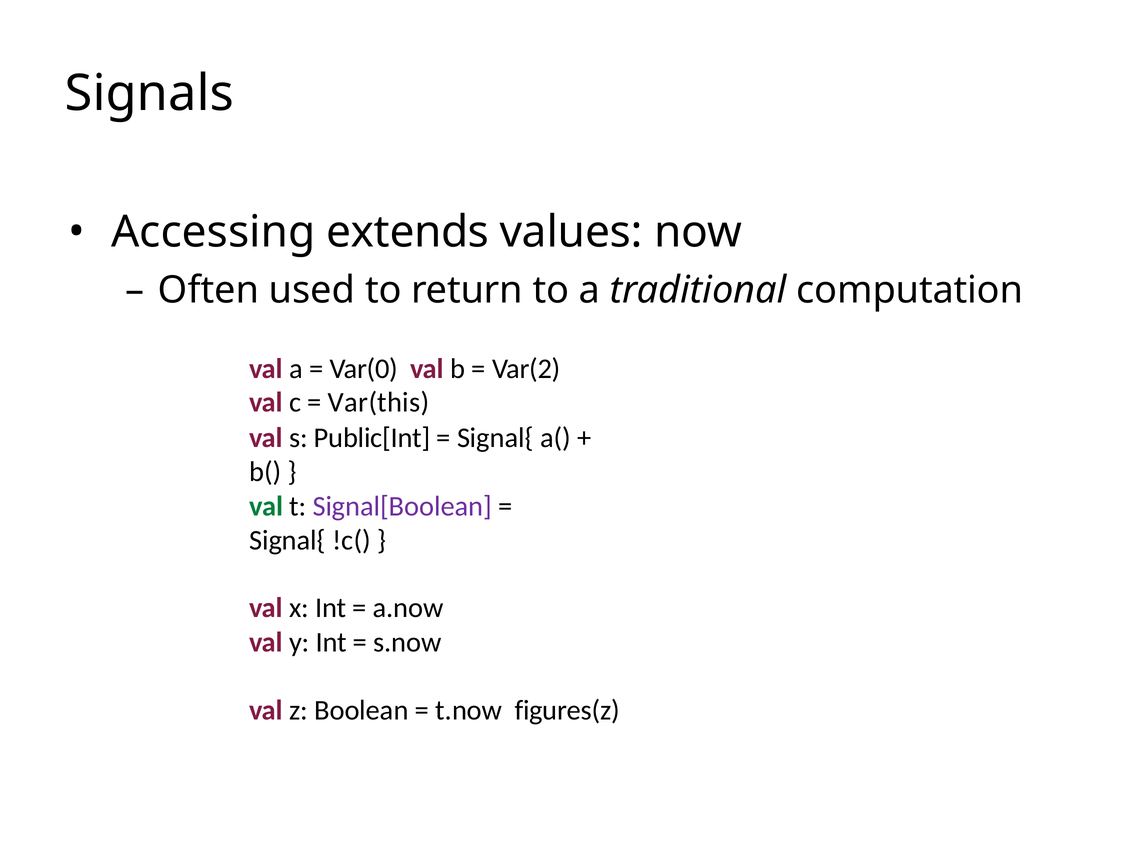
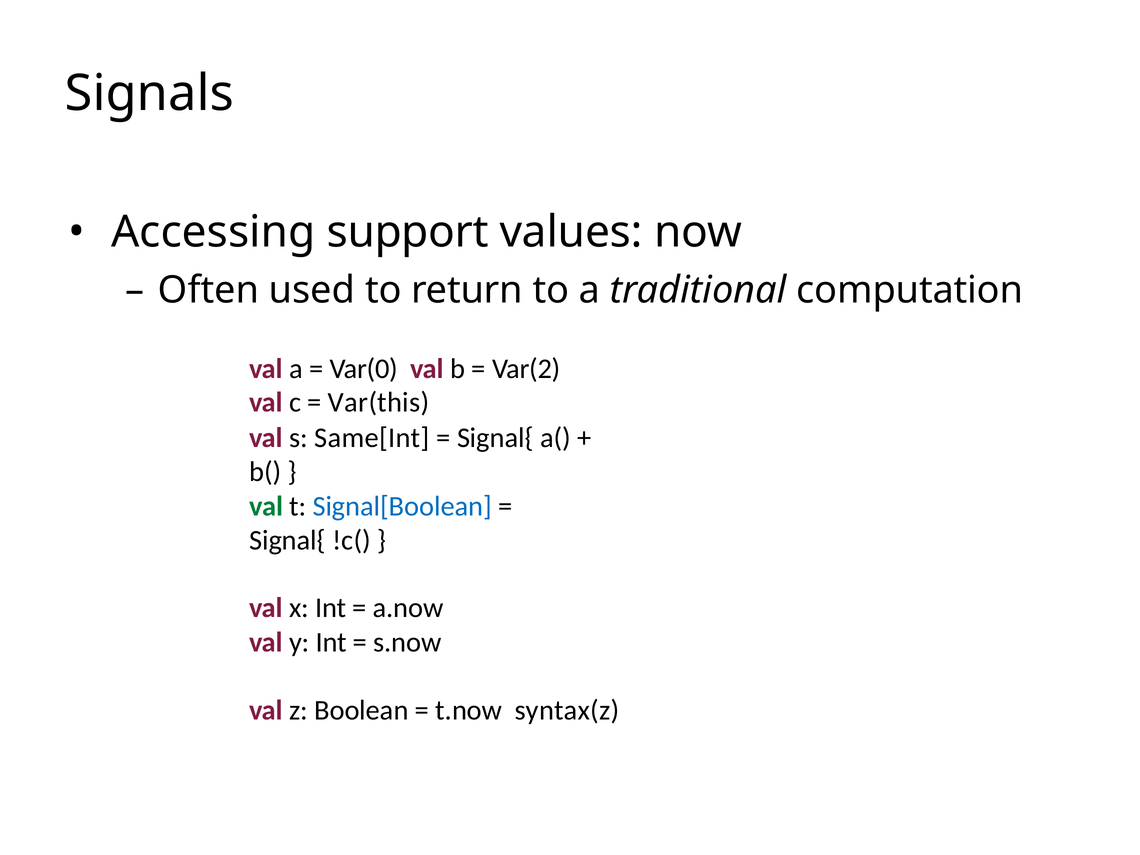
extends: extends -> support (408, 232)
Public[Int: Public[Int -> Same[Int (372, 438)
Signal[Boolean colour: purple -> blue (402, 506)
figures(z: figures(z -> syntax(z (567, 710)
